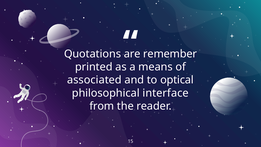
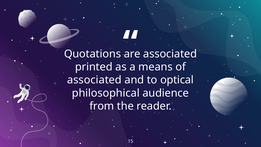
remember: remember -> associated (170, 54)
interface: interface -> audience (166, 93)
